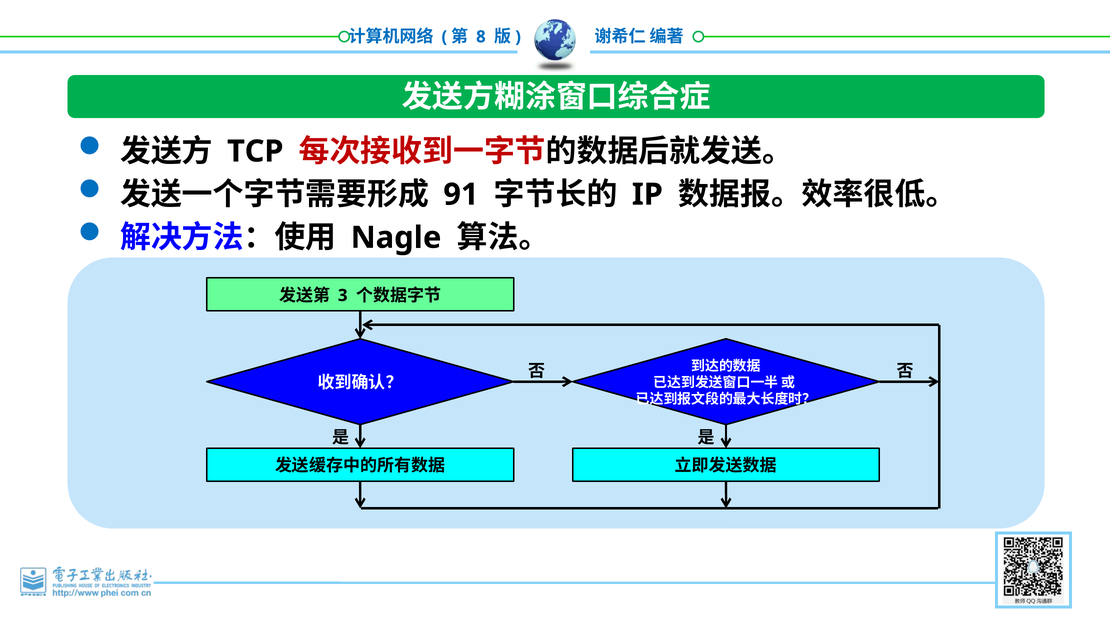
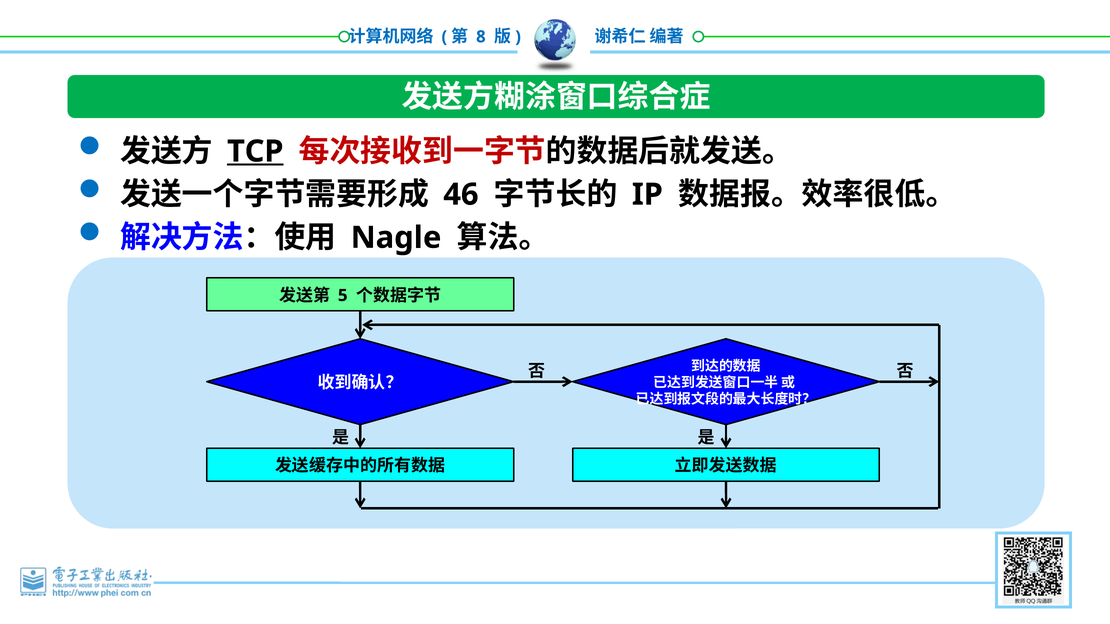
TCP underline: none -> present (255, 151)
91: 91 -> 46 (461, 195)
3: 3 -> 5 (343, 296)
